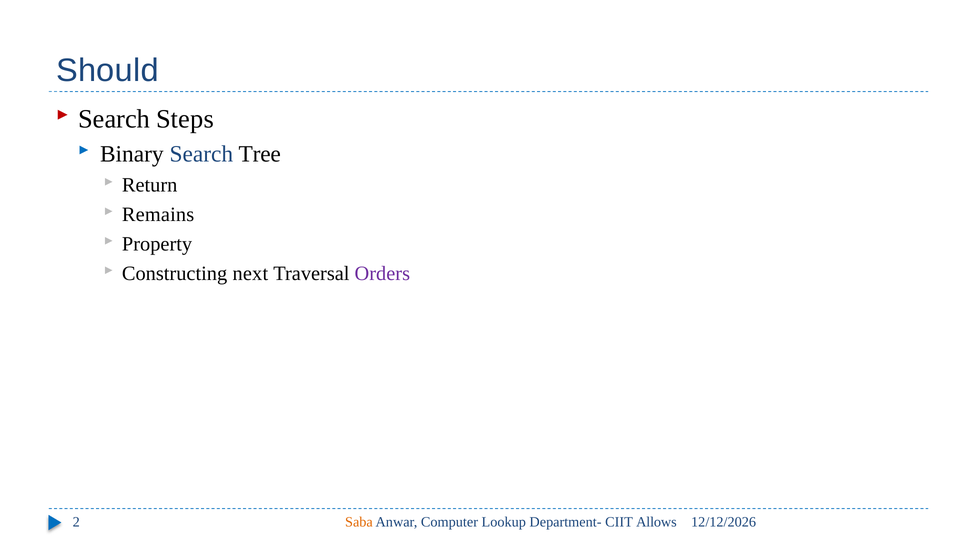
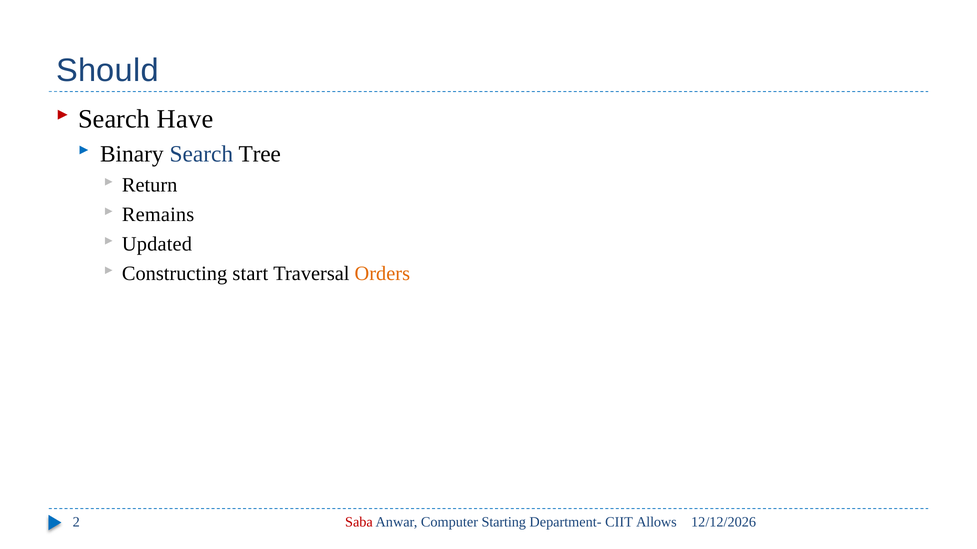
Steps: Steps -> Have (185, 119)
Property: Property -> Updated (157, 244)
next: next -> start (250, 274)
Orders colour: purple -> orange (382, 274)
Saba colour: orange -> red (359, 523)
Lookup: Lookup -> Starting (504, 523)
